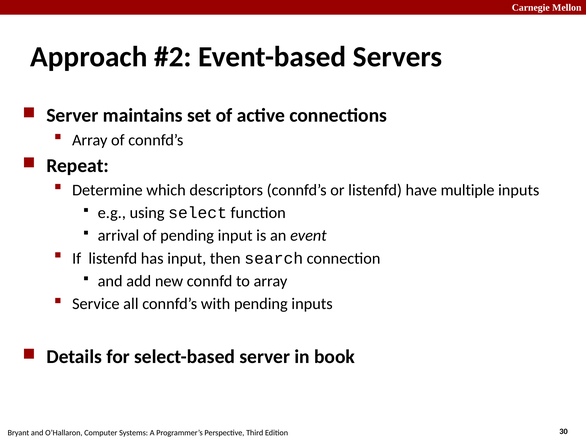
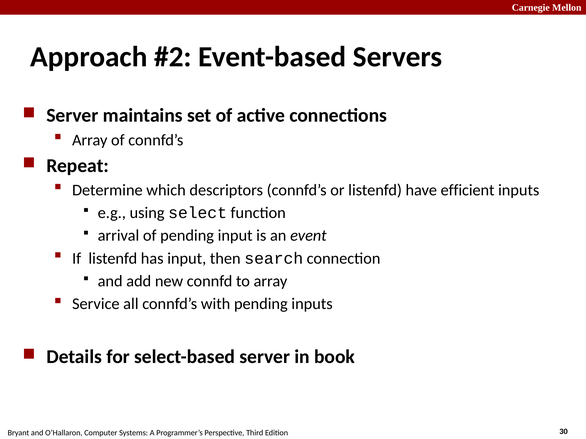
multiple: multiple -> efficient (468, 190)
